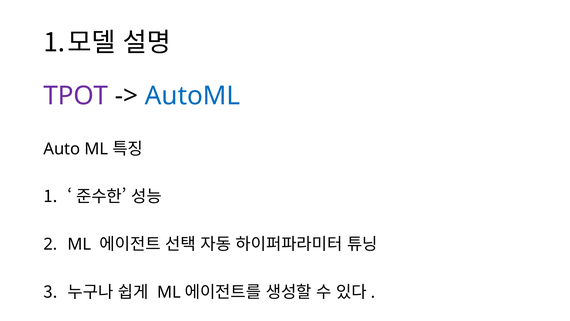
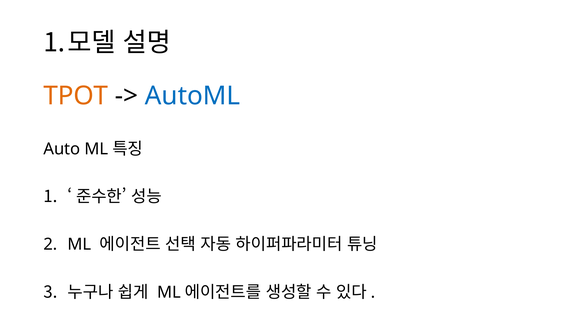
TPOT colour: purple -> orange (76, 96)
